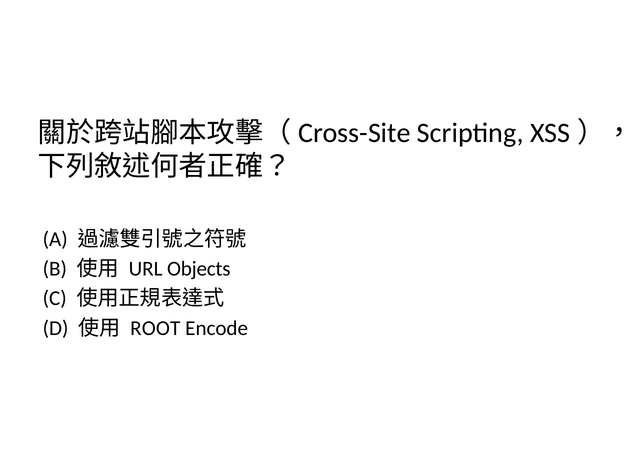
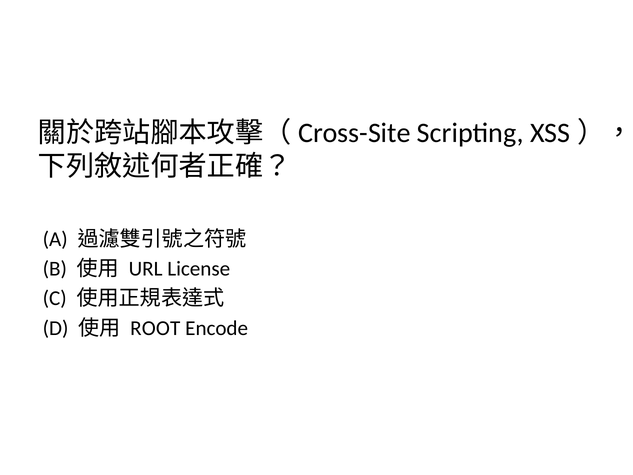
Objects: Objects -> License (199, 269)
